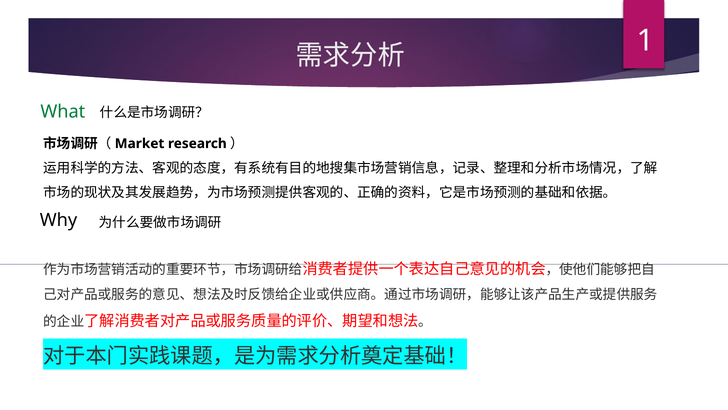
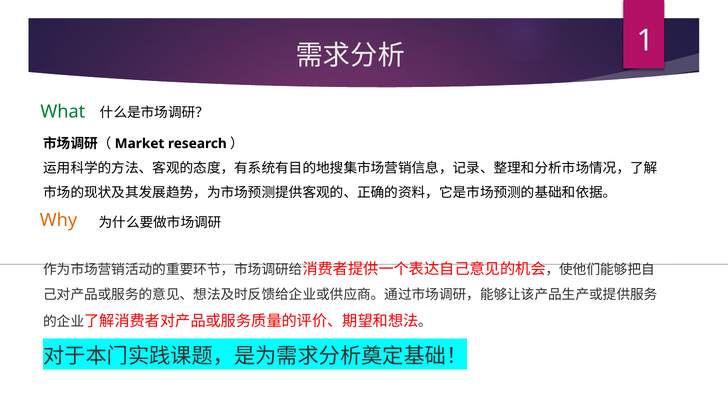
Why colour: black -> orange (59, 220)
